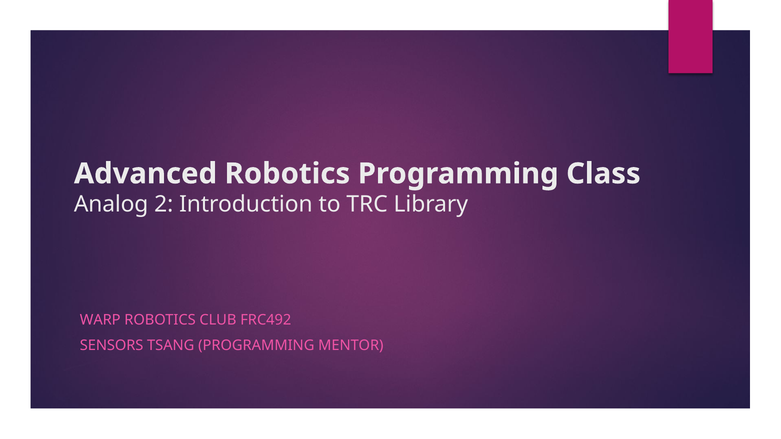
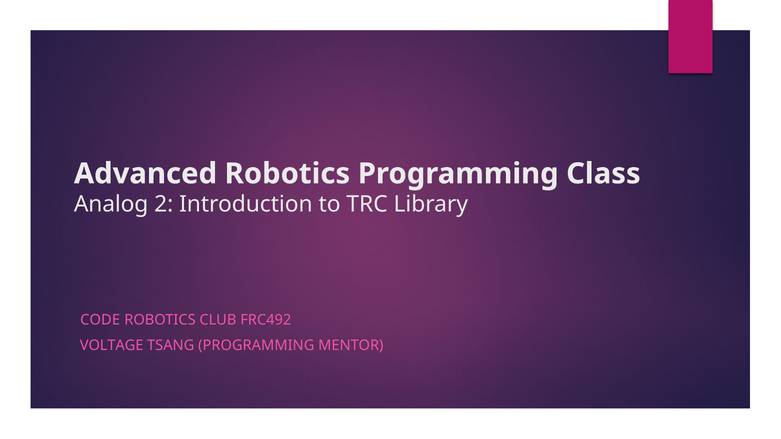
WARP: WARP -> CODE (100, 320)
SENSORS: SENSORS -> VOLTAGE (112, 346)
